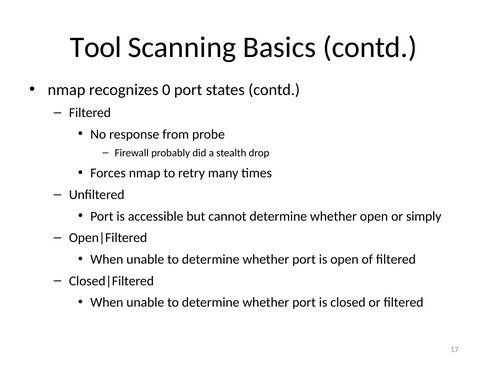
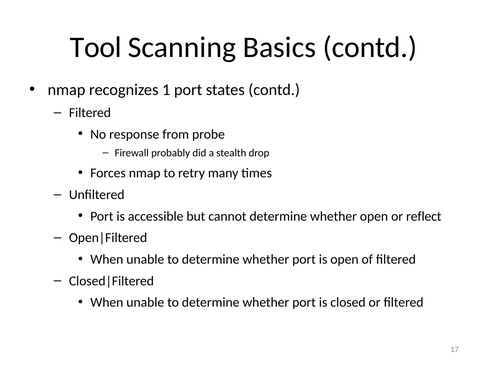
0: 0 -> 1 (166, 90)
simply: simply -> reflect (424, 216)
